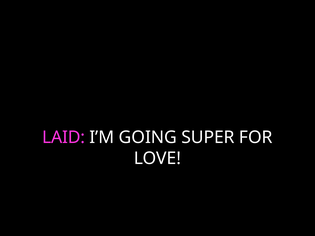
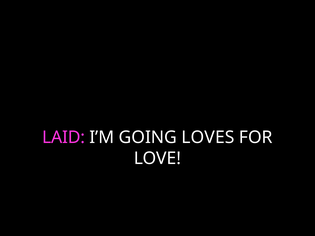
SUPER: SUPER -> LOVES (208, 137)
